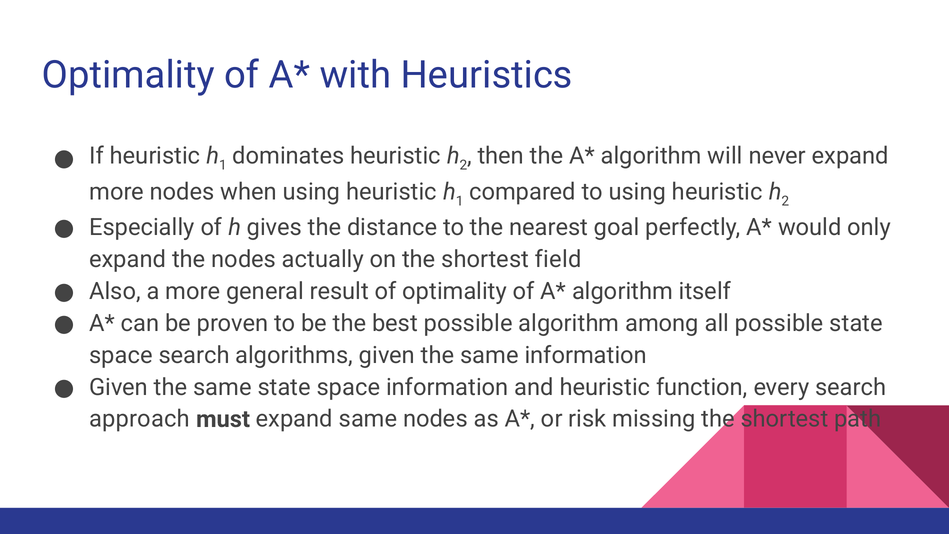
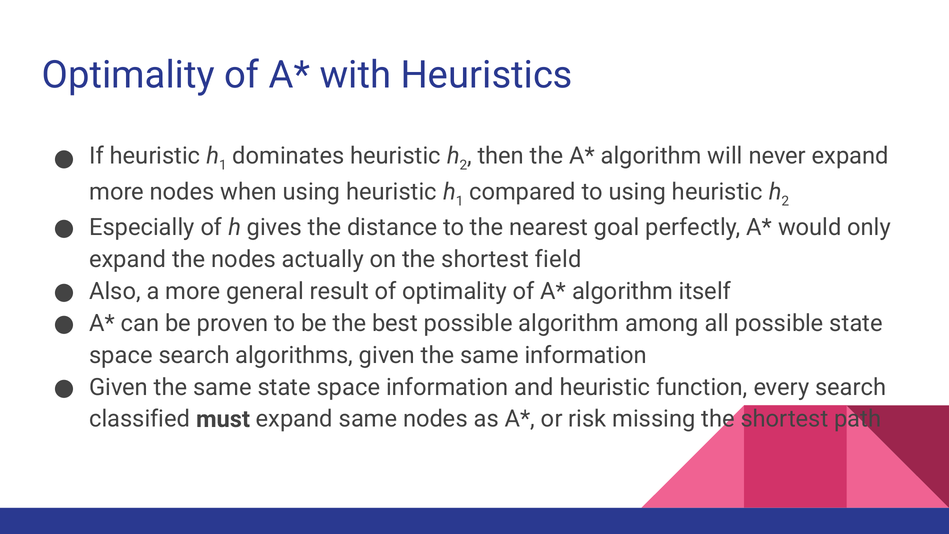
approach: approach -> classified (140, 419)
